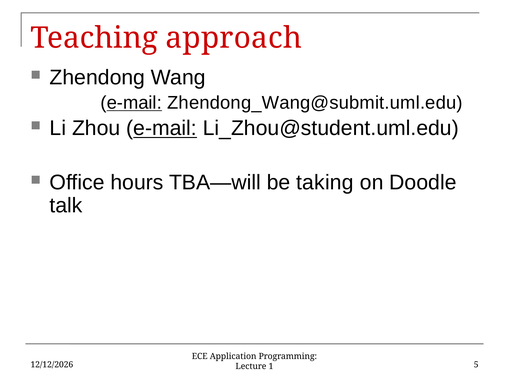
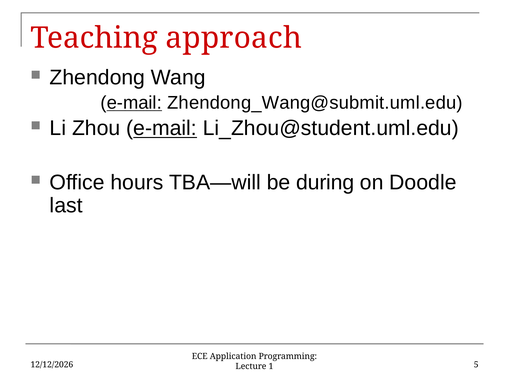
taking: taking -> during (325, 182)
talk: talk -> last (66, 205)
